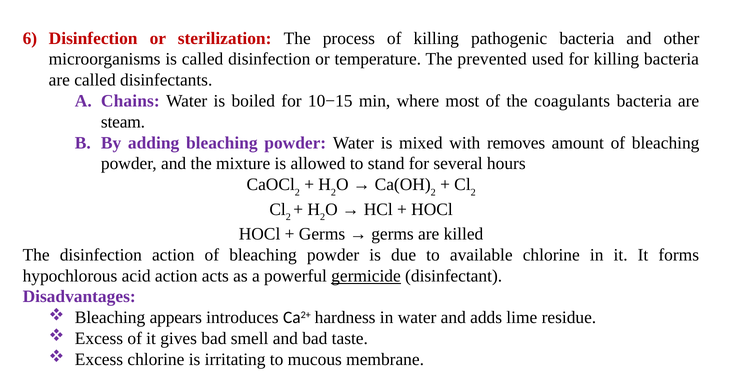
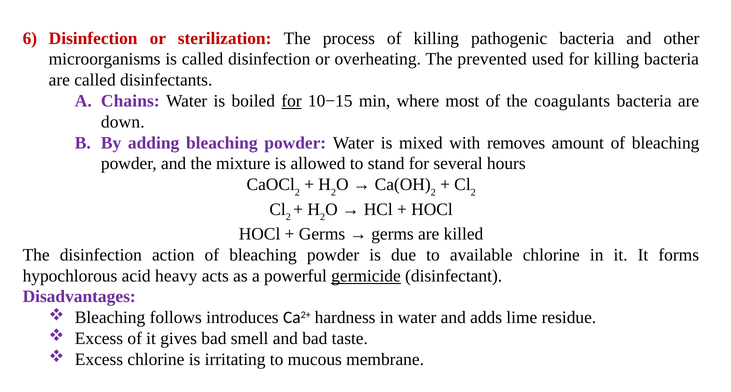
temperature: temperature -> overheating (378, 59)
for underline: none -> present (291, 101)
steam: steam -> down (123, 122)
acid action: action -> heavy (176, 276)
appears: appears -> follows (176, 317)
